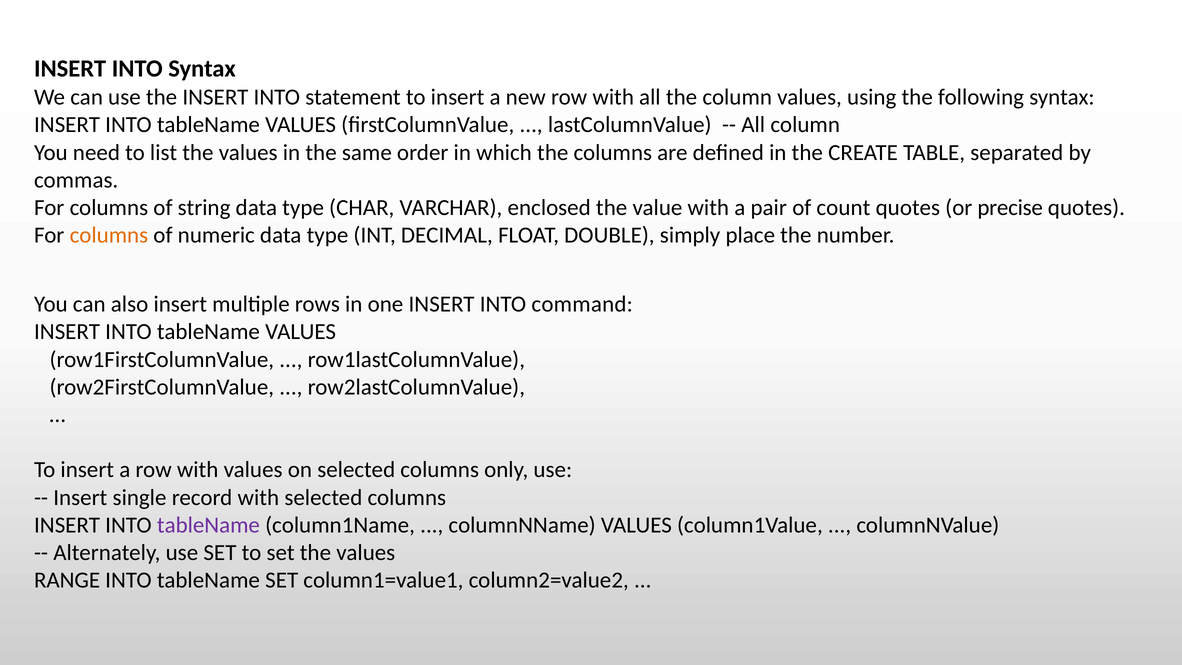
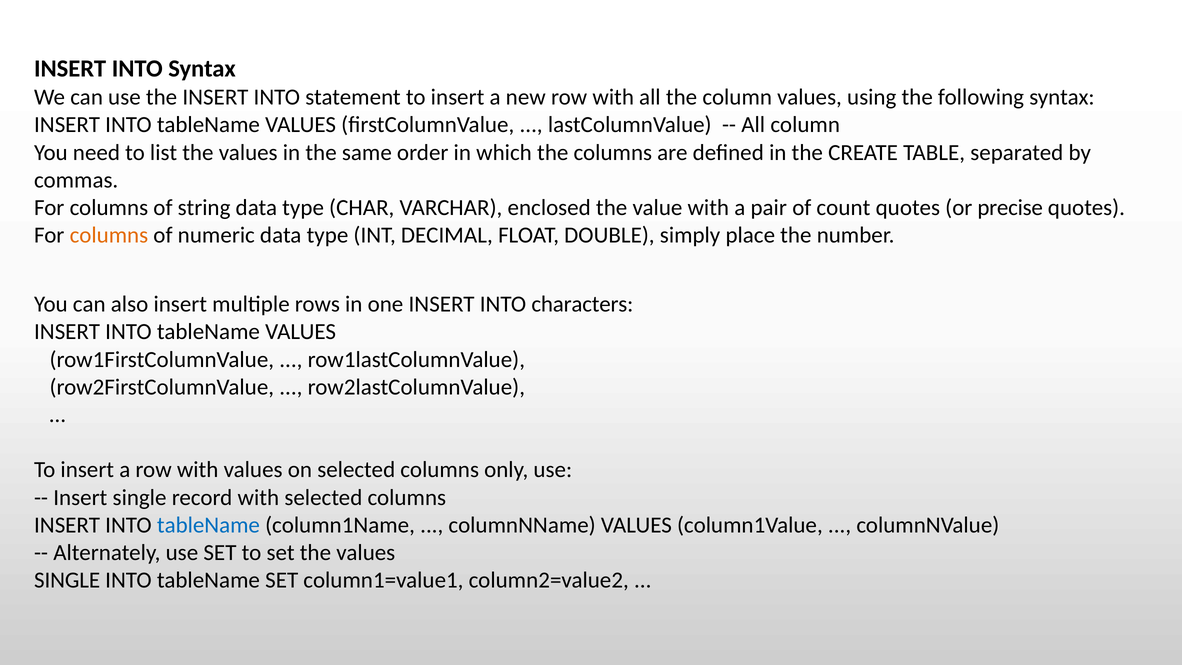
command: command -> characters (582, 304)
tableName colour: purple -> blue (208, 525)
RANGE: RANGE -> SINGLE (67, 580)
